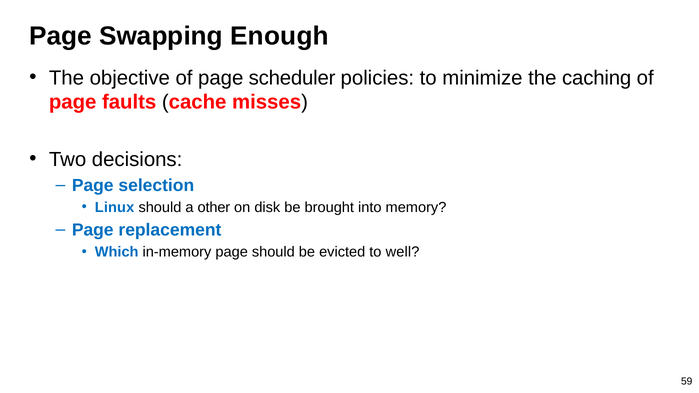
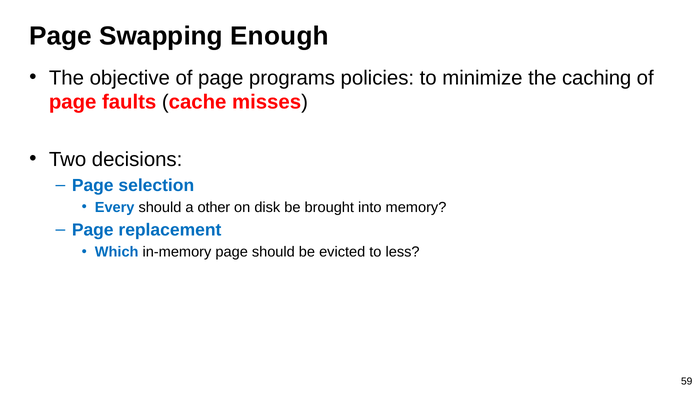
scheduler: scheduler -> programs (292, 78)
Linux: Linux -> Every (115, 207)
well: well -> less (403, 252)
